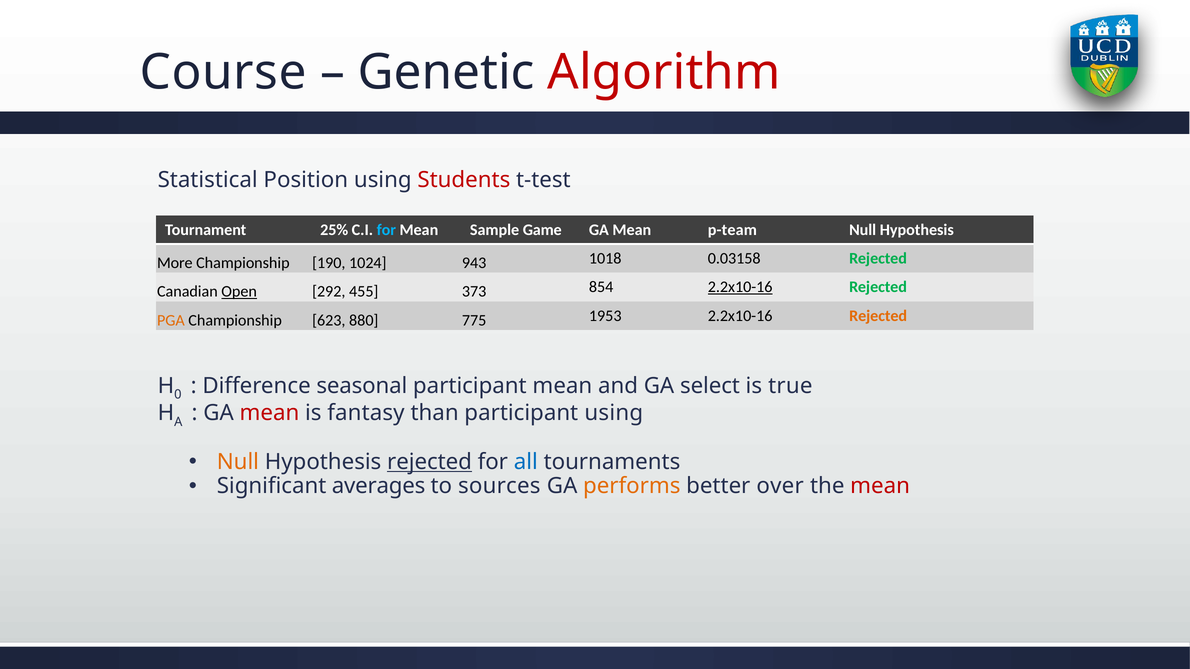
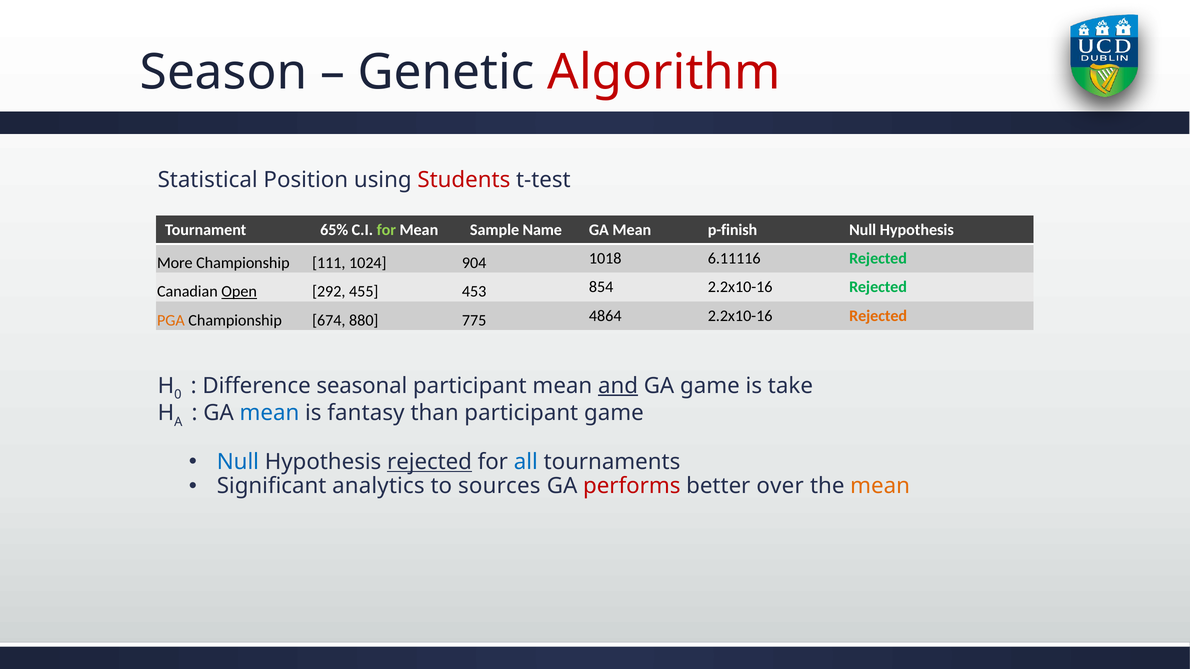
Course: Course -> Season (224, 73)
25%: 25% -> 65% (334, 230)
for colour: light blue -> light green (386, 230)
Game: Game -> Name (542, 230)
p-team: p-team -> p-finish (732, 230)
190: 190 -> 111 (329, 263)
943: 943 -> 904 (474, 263)
0.03158: 0.03158 -> 6.11116 (734, 259)
373: 373 -> 453 (474, 292)
2.2x10-16 underline: present -> none (740, 287)
623: 623 -> 674 (329, 320)
1953: 1953 -> 4864 (605, 316)
and underline: none -> present (618, 386)
GA select: select -> game (710, 386)
true: true -> take (790, 386)
mean colour: red -> blue (269, 413)
participant using: using -> game (614, 413)
Null colour: orange -> blue (238, 462)
averages: averages -> analytics (378, 486)
performs colour: orange -> red (632, 486)
mean colour: red -> orange (880, 486)
